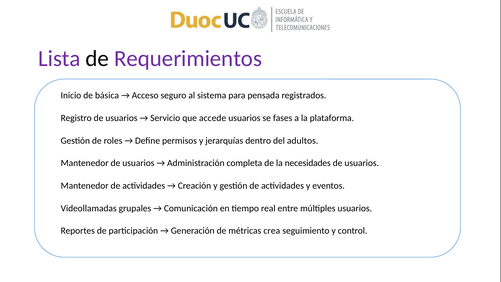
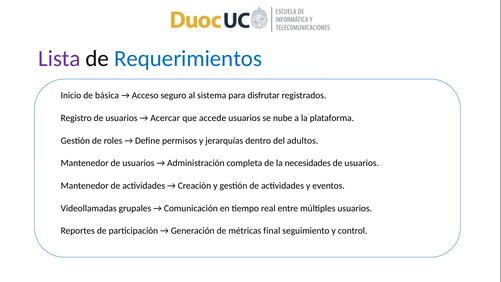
Requerimientos colour: purple -> blue (188, 59)
pensada: pensada -> disfrutar (264, 95)
Servicio: Servicio -> Acercar (165, 118)
fases: fases -> nube (283, 118)
crea: crea -> final (272, 231)
